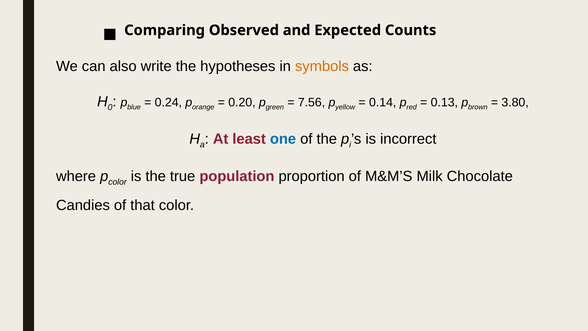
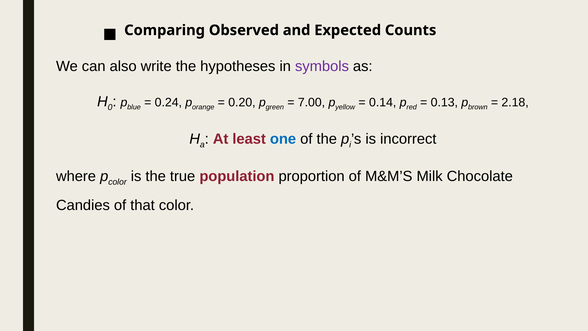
symbols colour: orange -> purple (322, 66)
7.56: 7.56 -> 7.00 (311, 102)
3.80: 3.80 -> 2.18 (515, 102)
